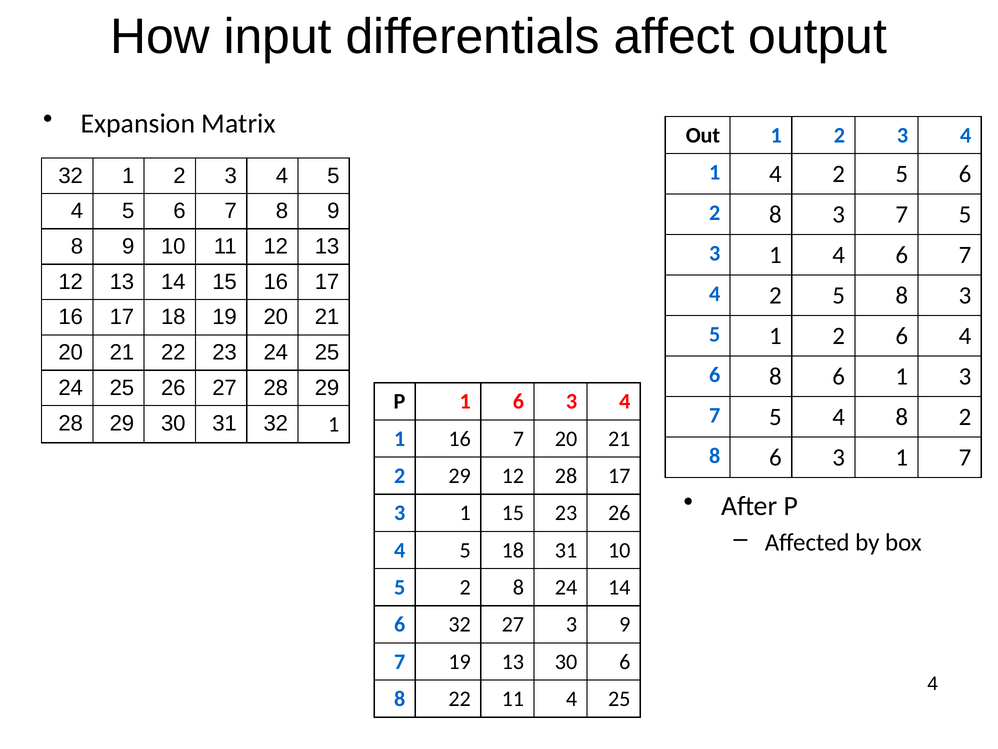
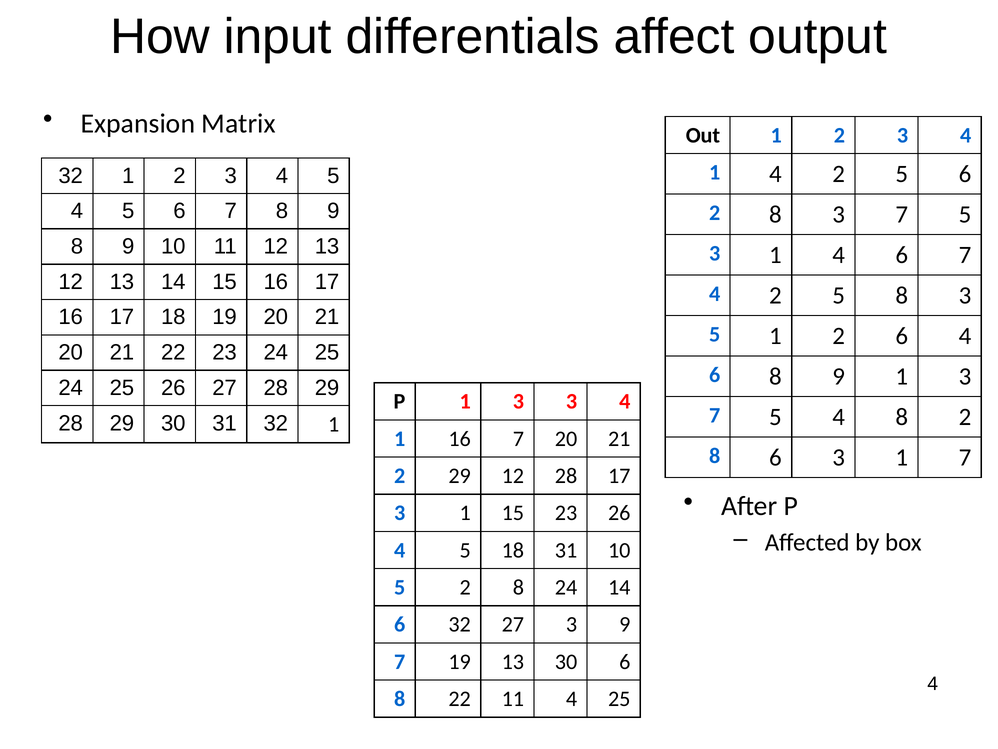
6 8 6: 6 -> 9 (839, 376)
P 1 6: 6 -> 3 (518, 401)
